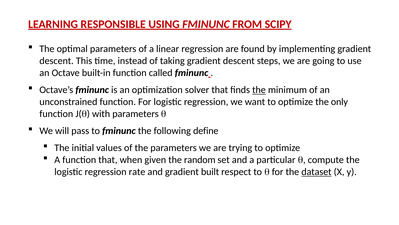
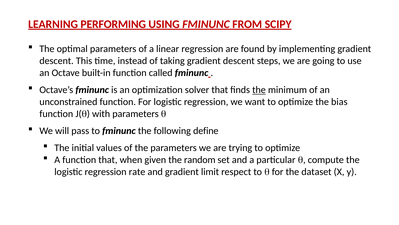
RESPONSIBLE: RESPONSIBLE -> PERFORMING (113, 24)
only: only -> bias (339, 102)
built: built -> limit (210, 171)
dataset underline: present -> none (316, 171)
